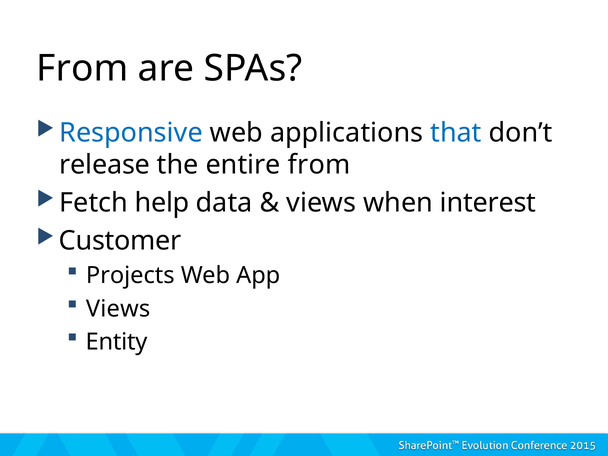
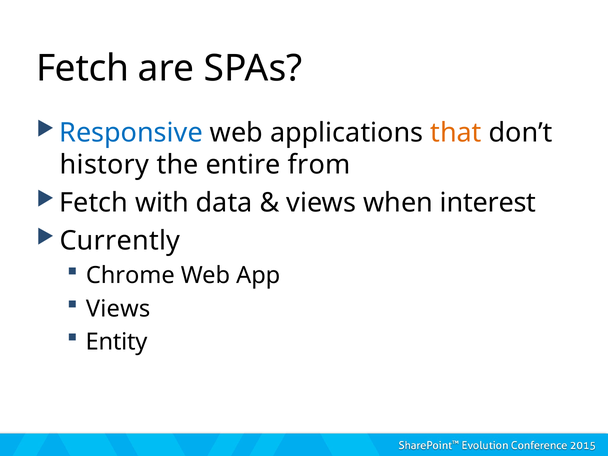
From: From -> Fetch (83, 68)
that colour: blue -> orange (456, 133)
release: release -> history (104, 165)
help: help -> with (162, 203)
Customer: Customer -> Currently (120, 241)
Projects: Projects -> Chrome (130, 276)
